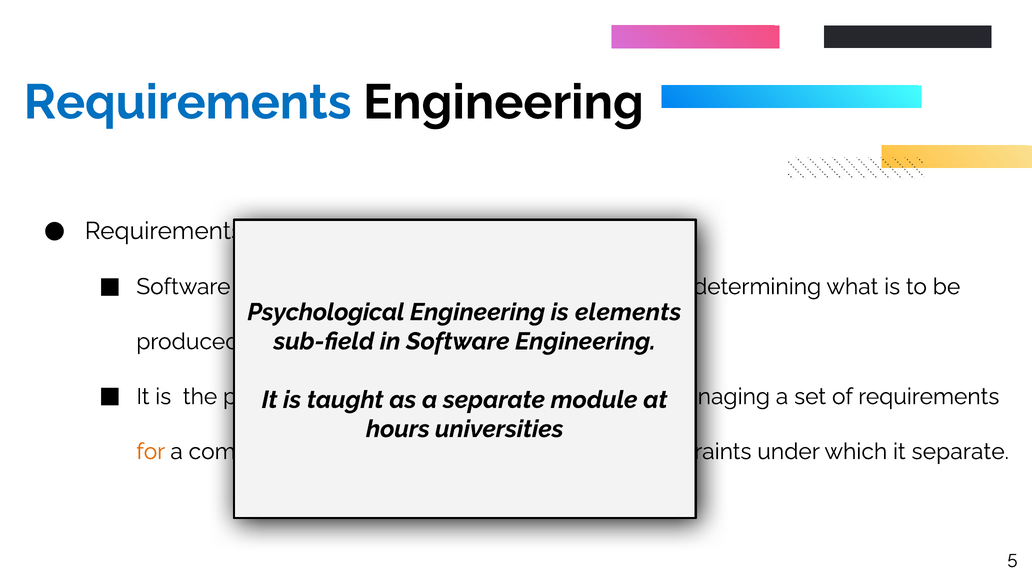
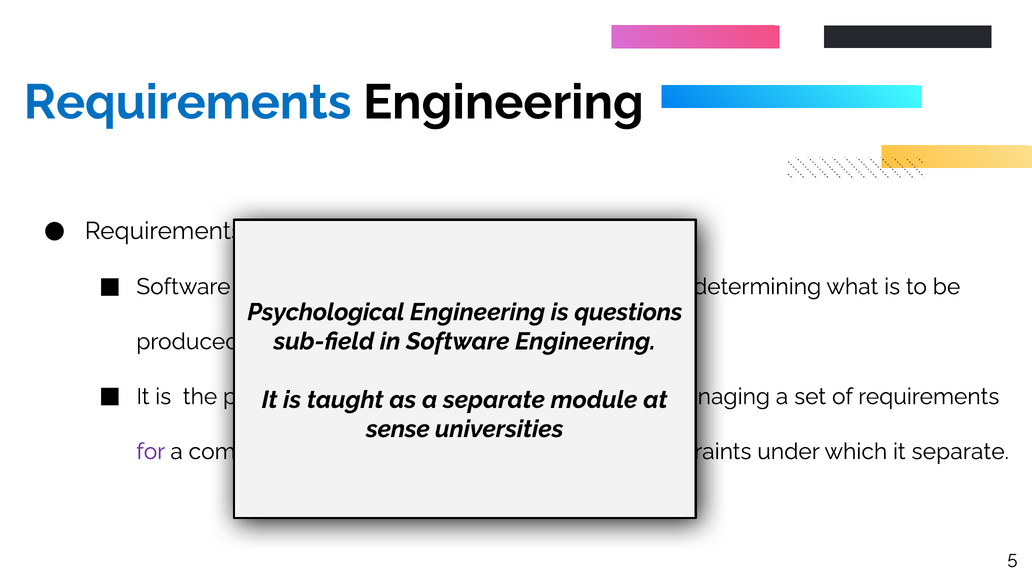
elements: elements -> questions (628, 312)
hours: hours -> sense (398, 429)
for colour: orange -> purple (151, 452)
